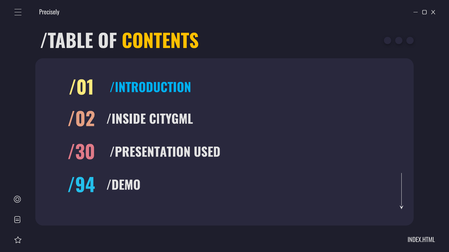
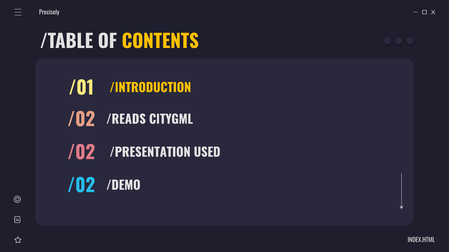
/INTRODUCTION colour: light blue -> yellow (150, 88)
/INSIDE: /INSIDE -> /READS (126, 120)
/30: /30 -> /02 (81, 153)
/94: /94 -> /02 (81, 186)
